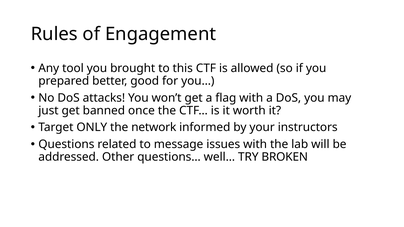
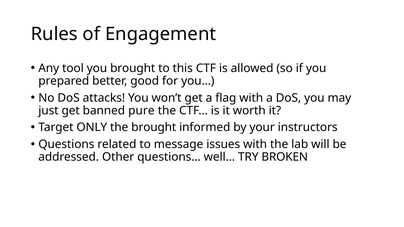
once: once -> pure (141, 111)
the network: network -> brought (154, 128)
